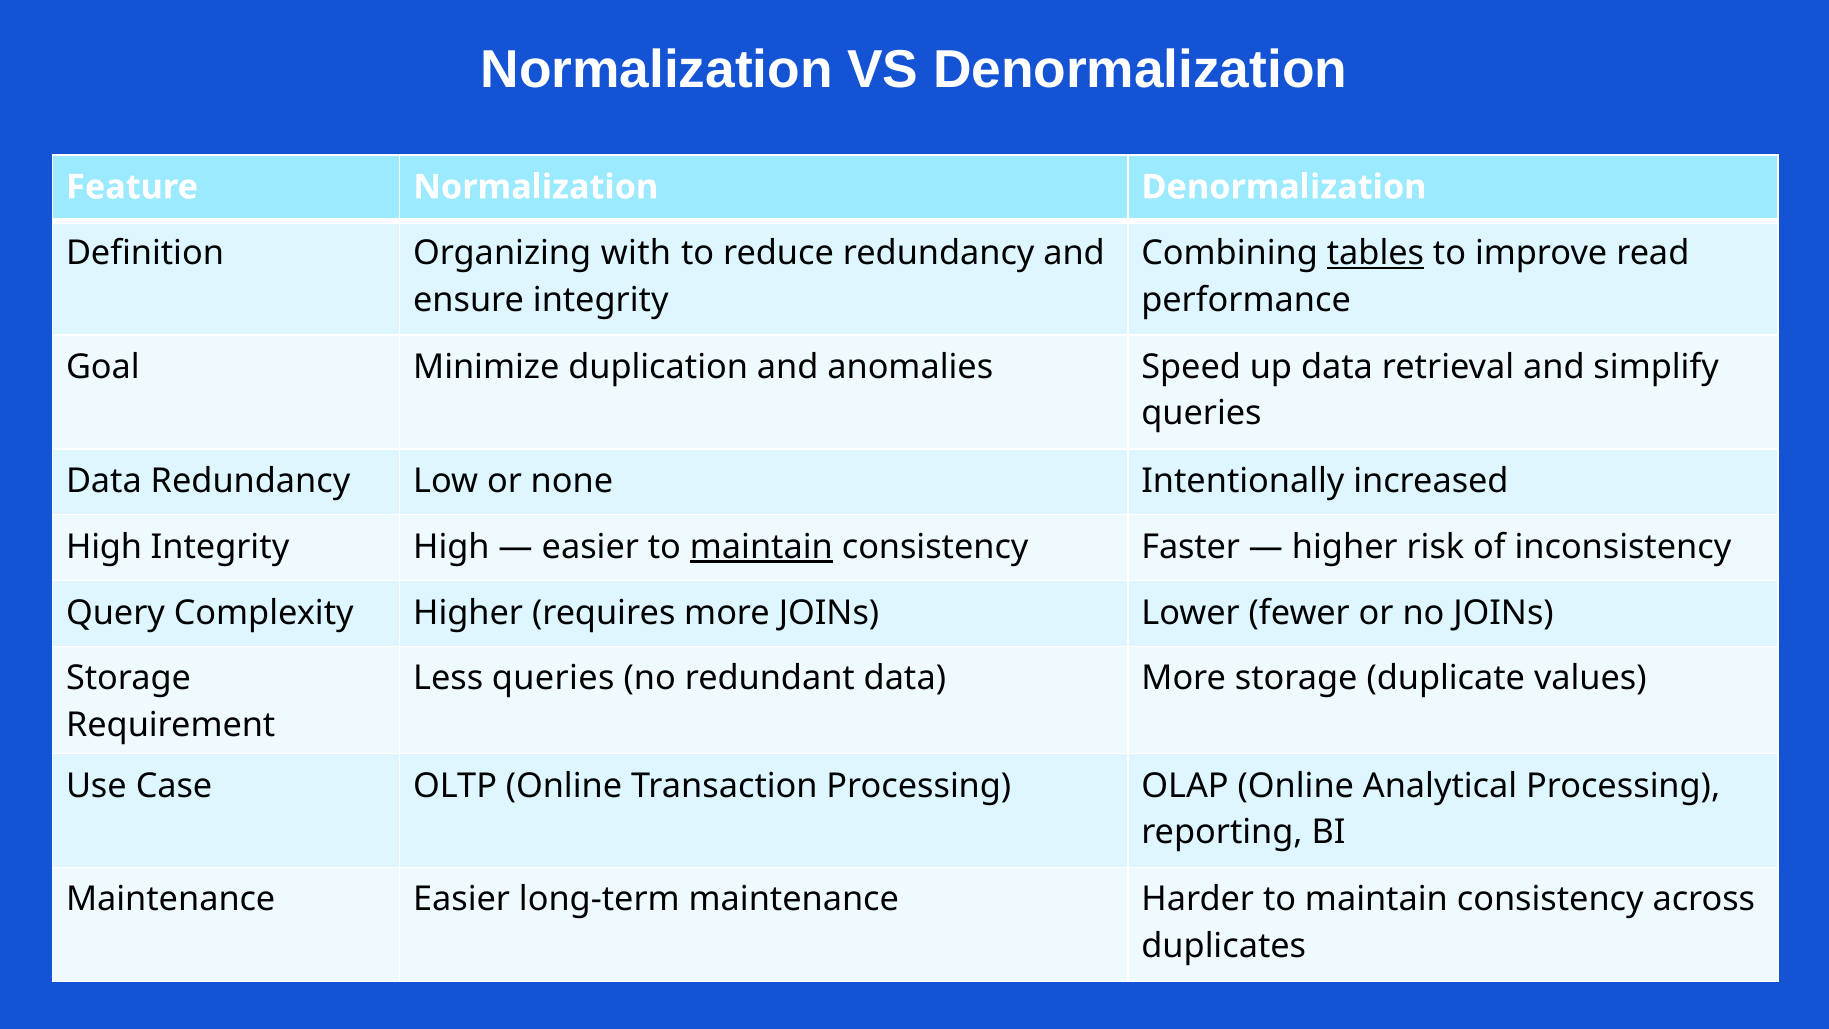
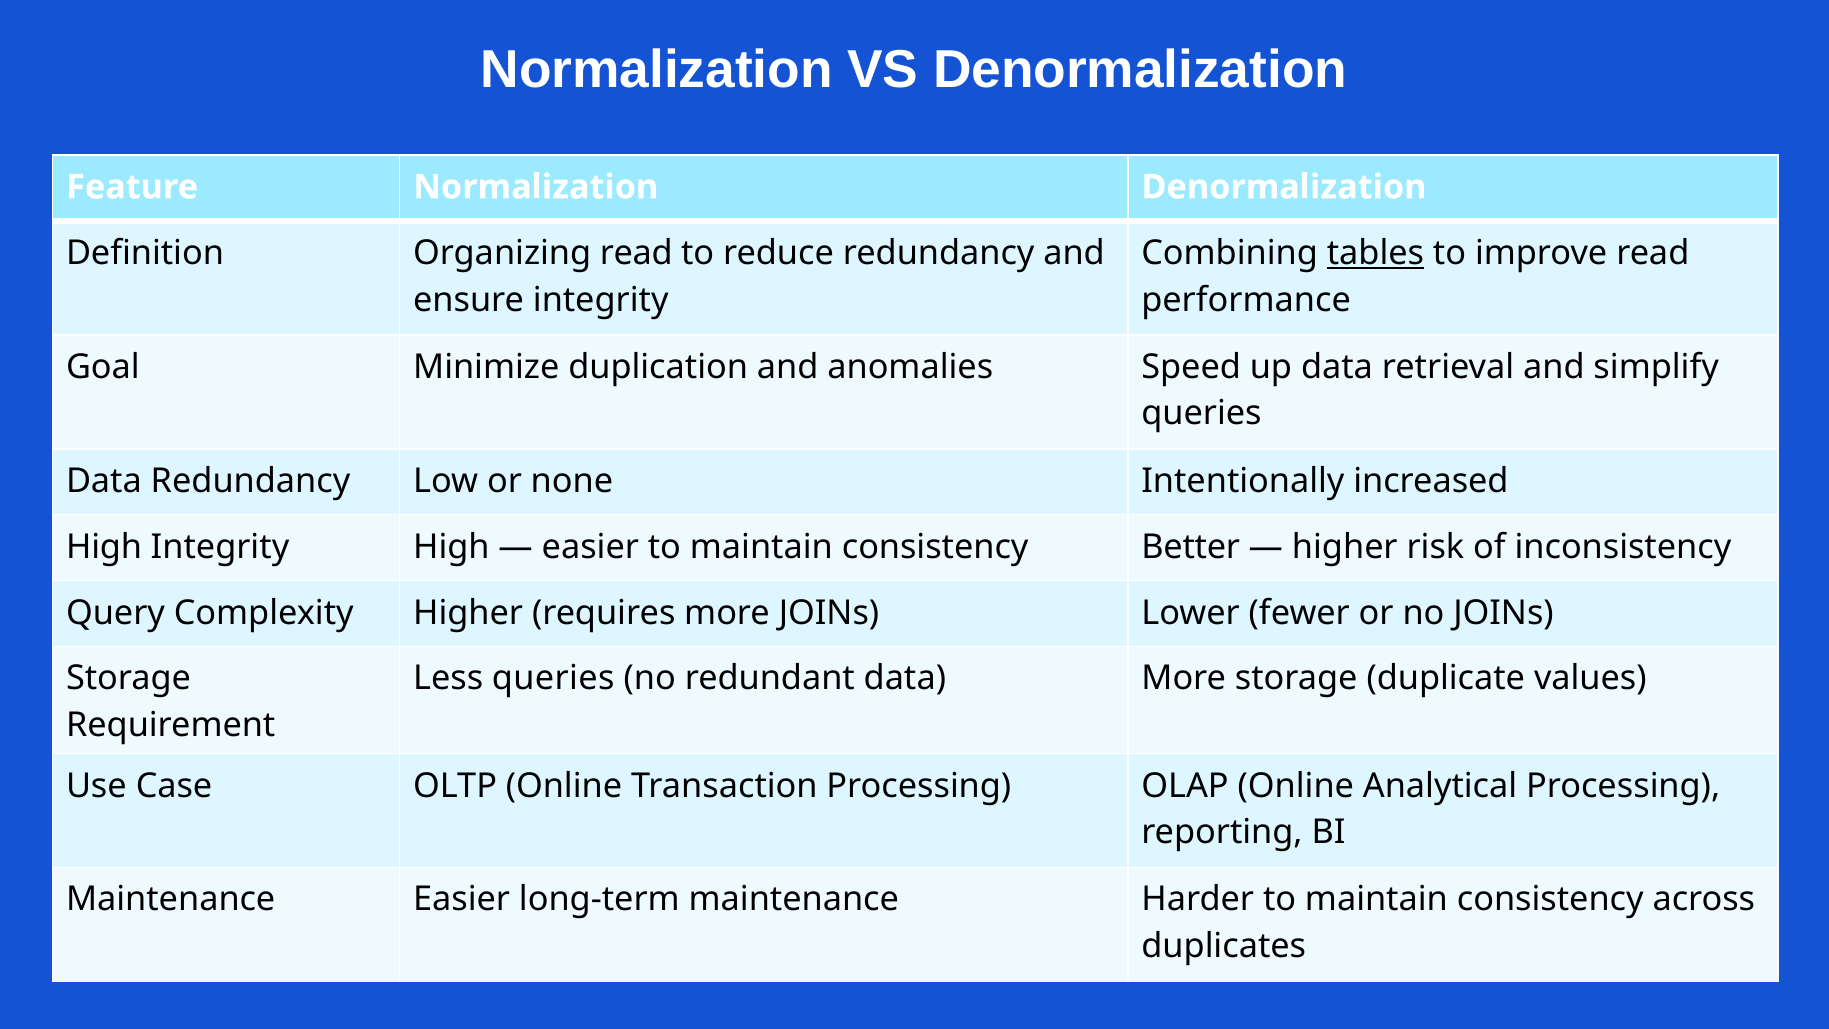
Organizing with: with -> read (636, 253)
maintain underline: present -> none (761, 547)
Faster: Faster -> Better (1191, 547)
